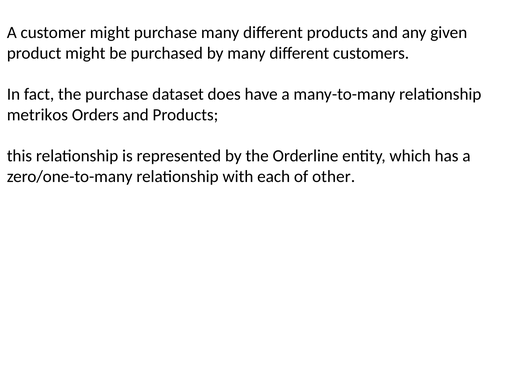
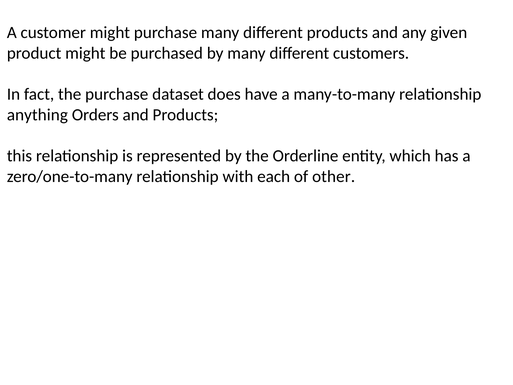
metrikos: metrikos -> anything (37, 115)
